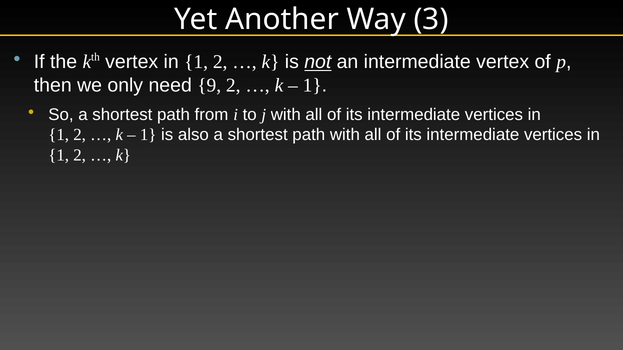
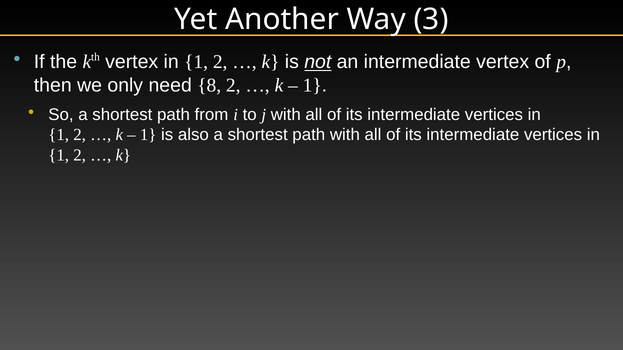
9: 9 -> 8 (209, 85)
